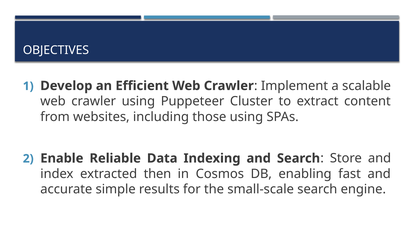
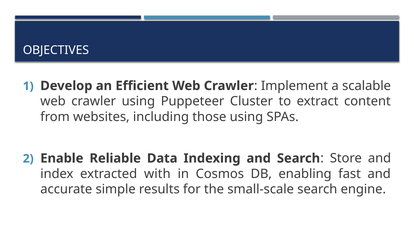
then: then -> with (157, 174)
